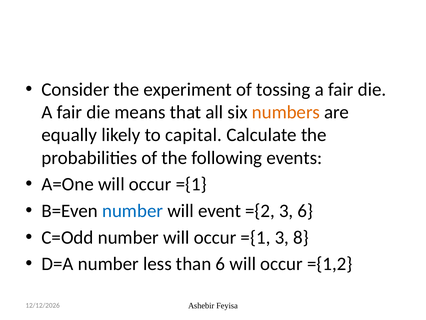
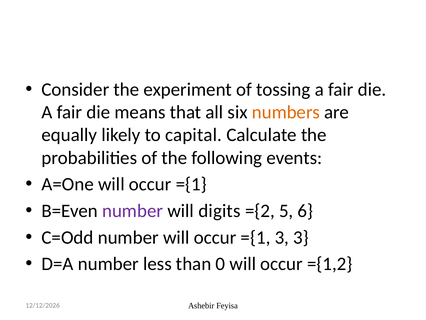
number colour: blue -> purple (133, 211)
event: event -> digits (219, 211)
={2 3: 3 -> 5 (286, 211)
3 8: 8 -> 3 (301, 237)
than 6: 6 -> 0 (220, 264)
